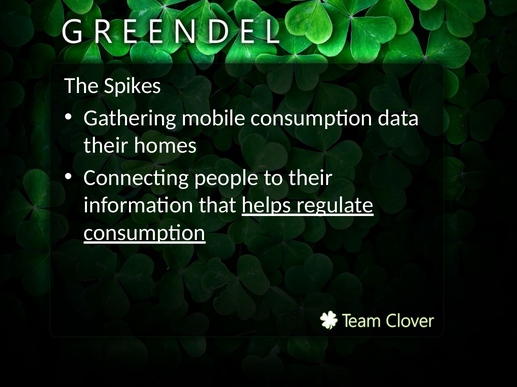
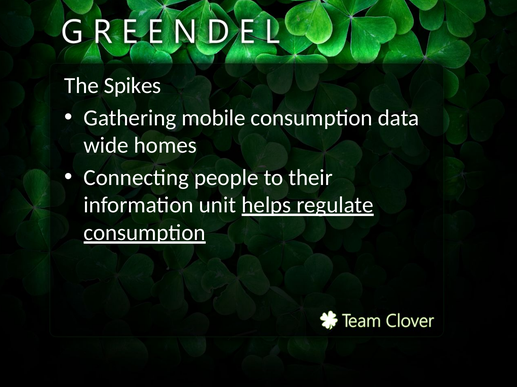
their: their -> wide (106, 146)
that: that -> unit (217, 205)
